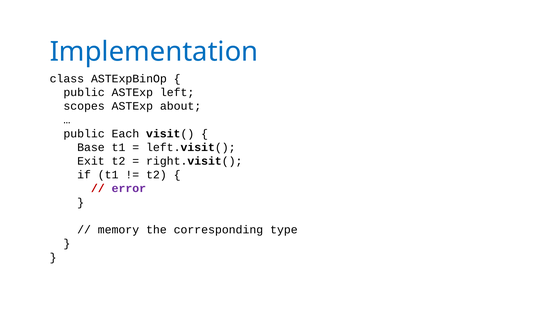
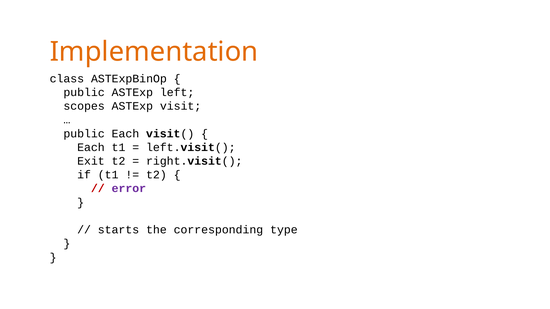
Implementation colour: blue -> orange (154, 52)
about: about -> visit (181, 106)
Base: Base -> Each (91, 147)
memory: memory -> starts (118, 230)
